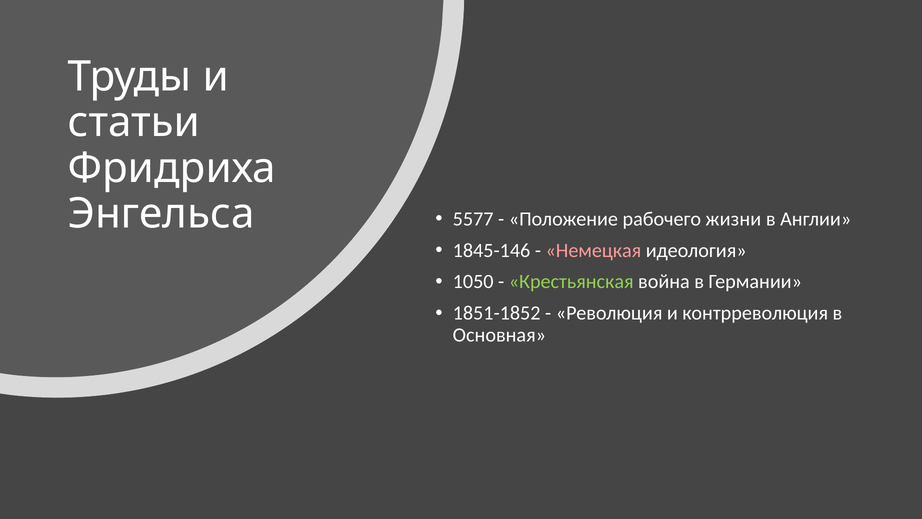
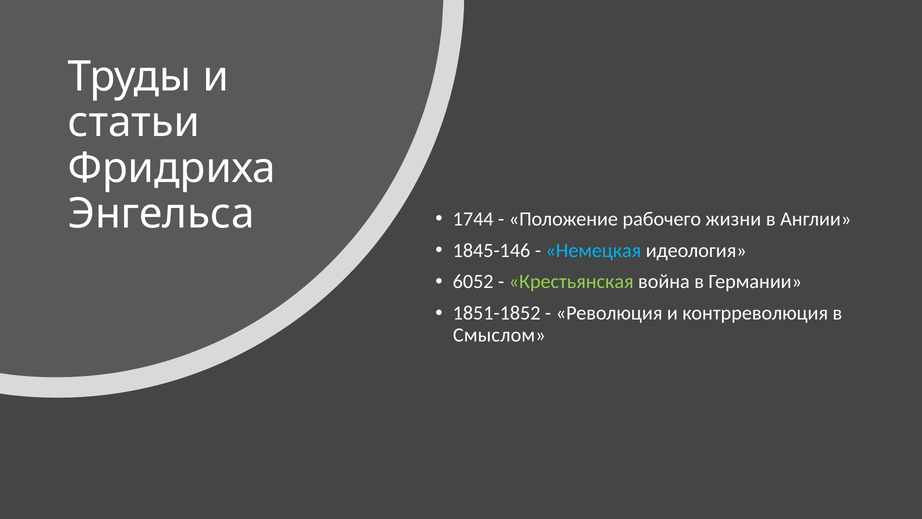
5577: 5577 -> 1744 (473, 219)
Немецкая colour: pink -> light blue (593, 250)
1050: 1050 -> 6052 (473, 282)
Основная: Основная -> Смыслом (499, 335)
